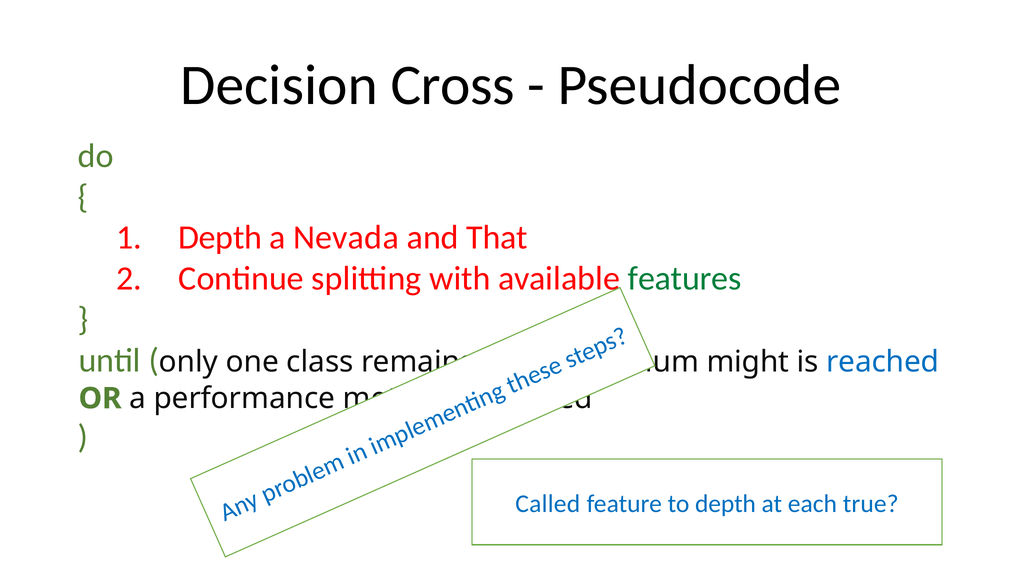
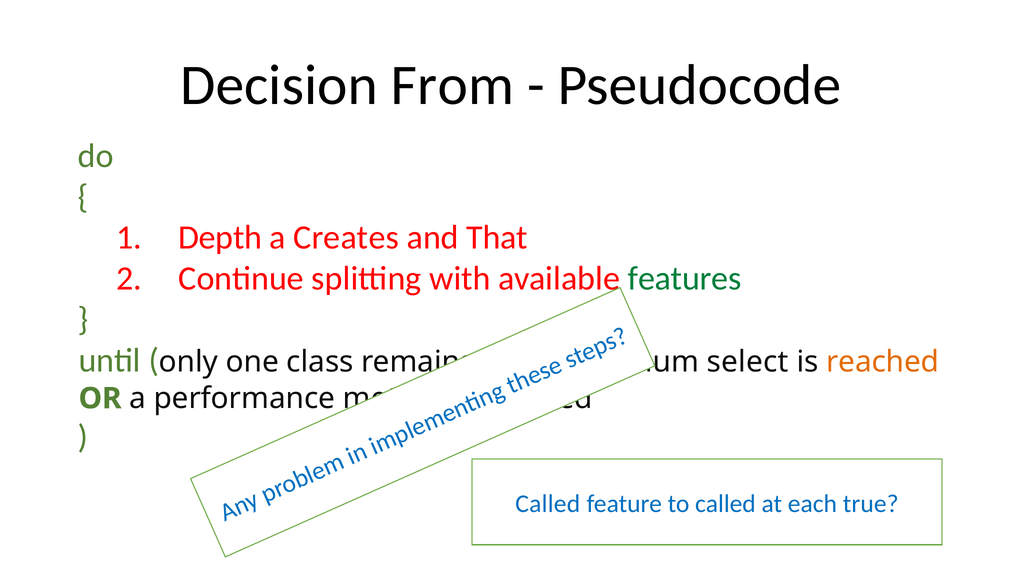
Cross: Cross -> From (452, 85)
Nevada: Nevada -> Creates (346, 238)
might: might -> select (748, 362)
reached colour: blue -> orange (883, 362)
to depth: depth -> called (725, 504)
